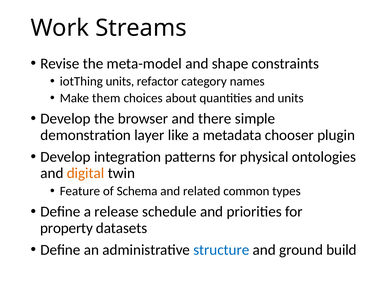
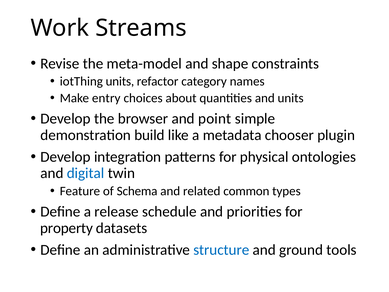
them: them -> entry (106, 98)
there: there -> point (215, 119)
layer: layer -> build (149, 135)
digital colour: orange -> blue (86, 173)
build: build -> tools (342, 250)
